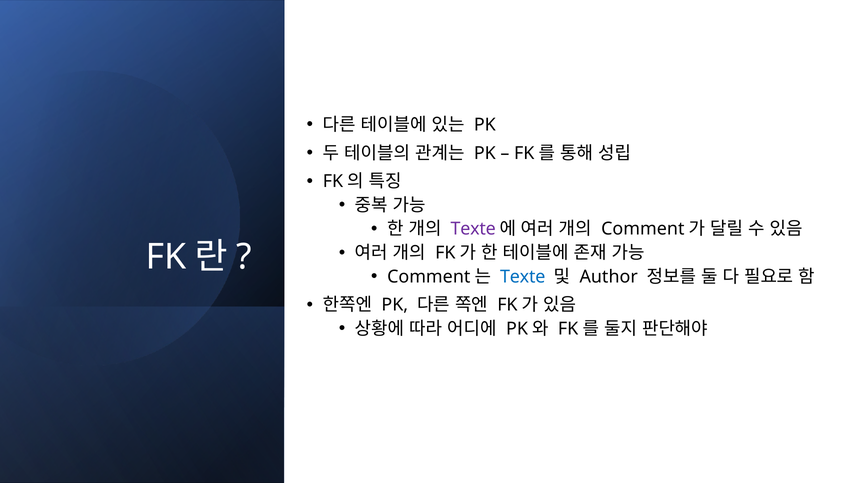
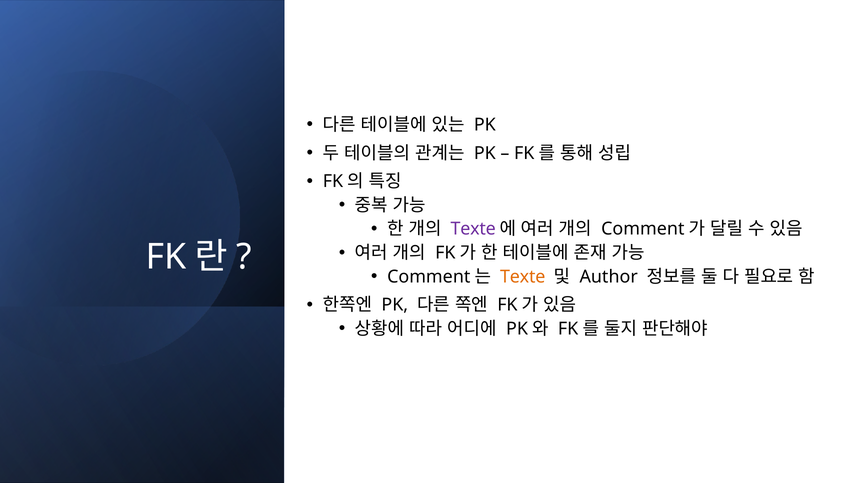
Texte colour: blue -> orange (523, 276)
